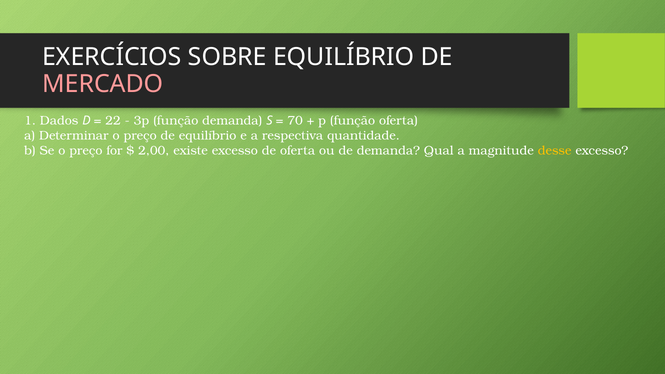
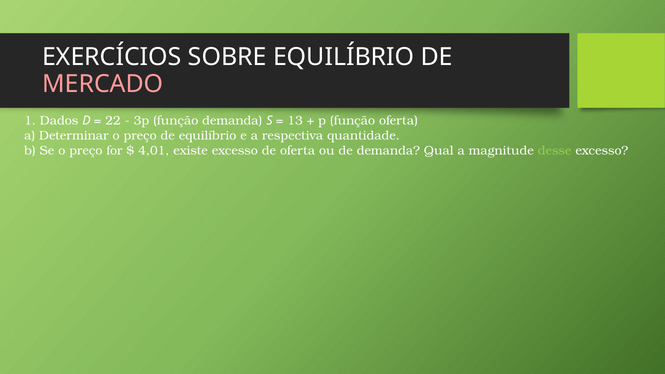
70: 70 -> 13 (295, 121)
2,00: 2,00 -> 4,01 (154, 151)
desse colour: yellow -> light green (555, 151)
